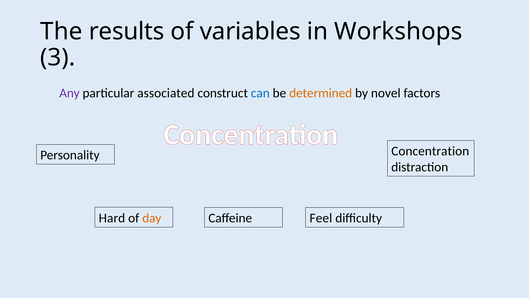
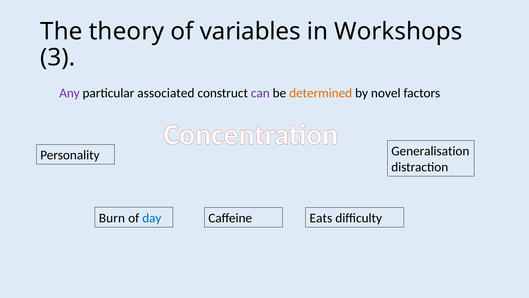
results: results -> theory (126, 31)
can colour: blue -> purple (260, 93)
Concentration: Concentration -> Generalisation (430, 151)
Hard: Hard -> Burn (112, 218)
day colour: orange -> blue (152, 218)
Feel: Feel -> Eats (321, 218)
